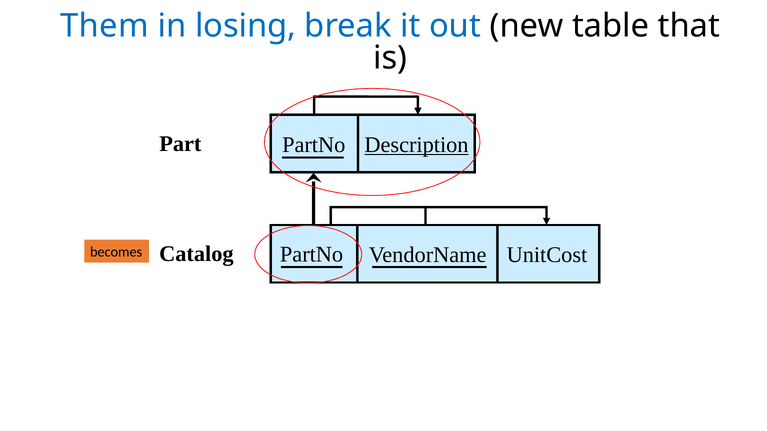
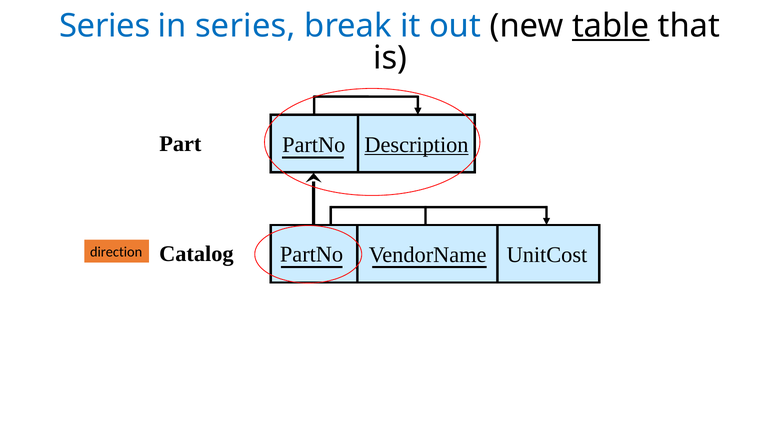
Them: Them -> Series (105, 26)
in losing: losing -> series (245, 26)
table underline: none -> present (611, 26)
becomes: becomes -> direction (116, 252)
